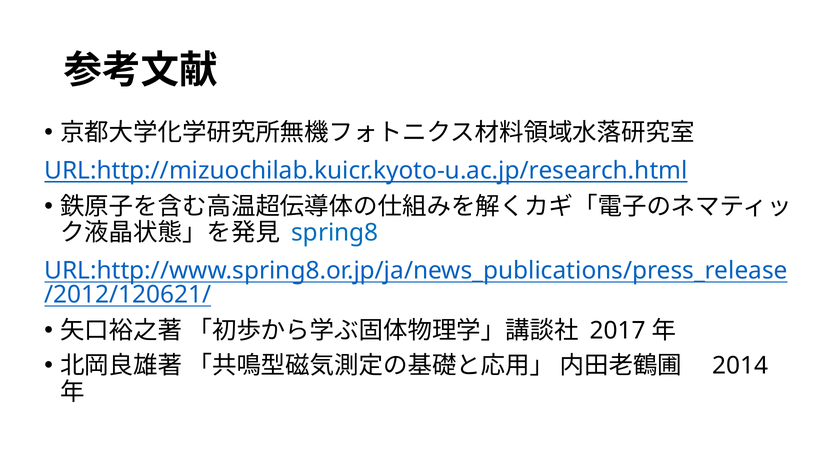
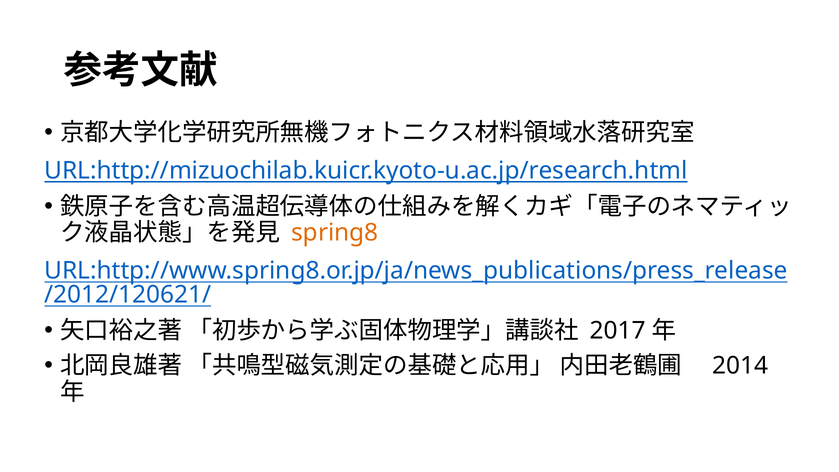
spring8 colour: blue -> orange (335, 233)
